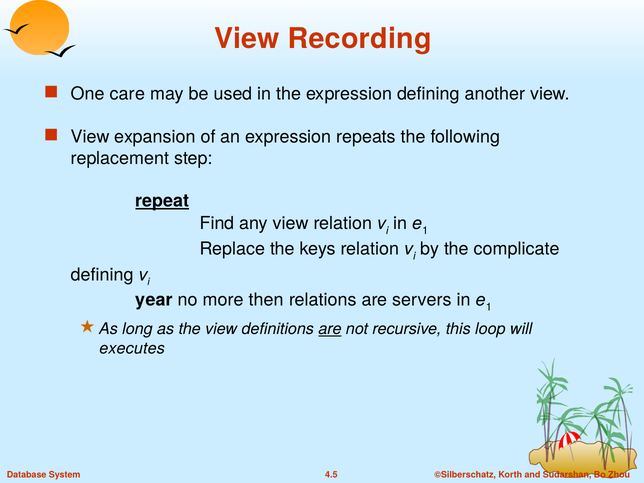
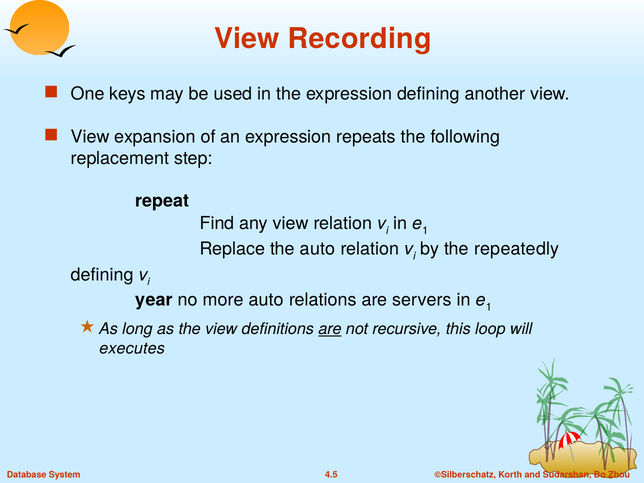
care: care -> keys (128, 94)
repeat underline: present -> none (162, 201)
the keys: keys -> auto (318, 249)
complicate: complicate -> repeatedly (517, 249)
more then: then -> auto (266, 300)
